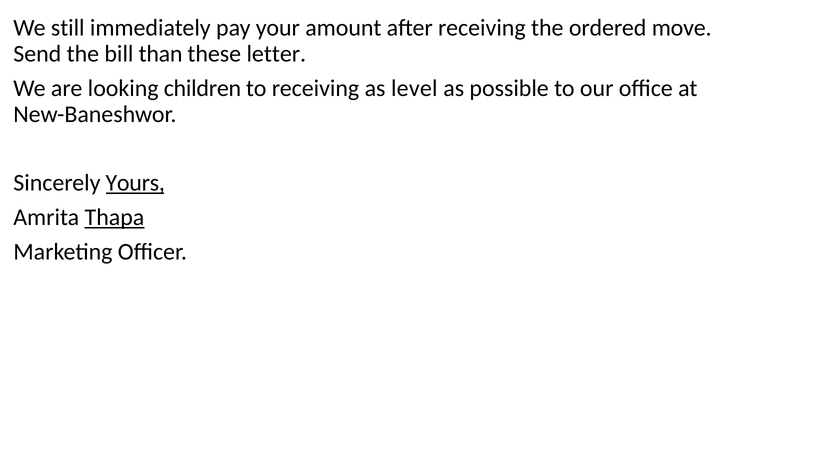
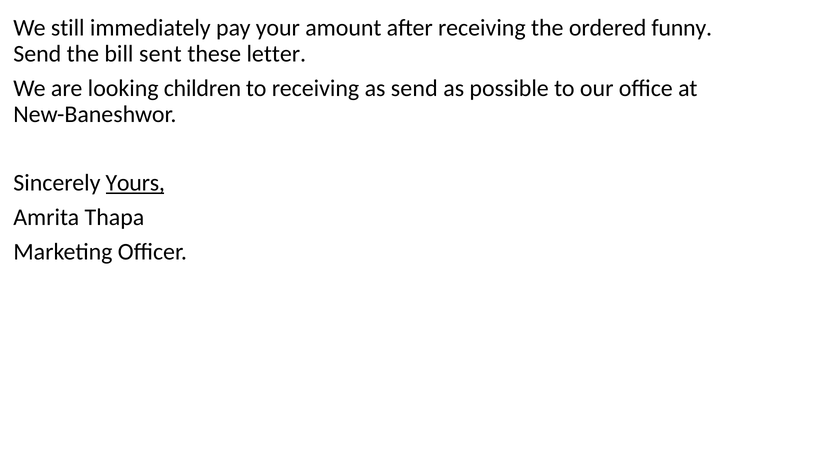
move: move -> funny (682, 28)
than: than -> sent (160, 54)
as level: level -> send (414, 88)
Thapa underline: present -> none (114, 217)
